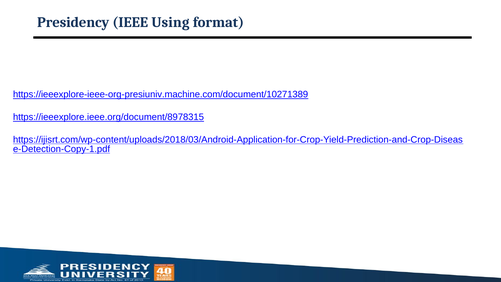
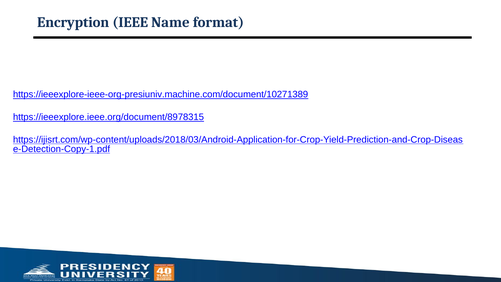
Presidency: Presidency -> Encryption (73, 22)
Using: Using -> Name (170, 22)
